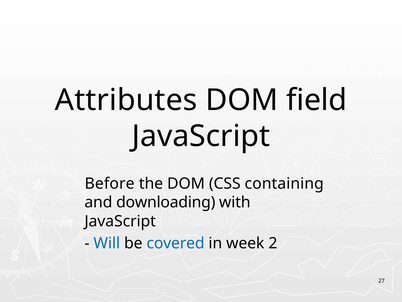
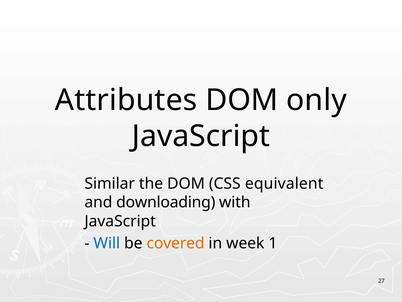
field: field -> only (316, 100)
Before: Before -> Similar (110, 183)
containing: containing -> equivalent (284, 183)
covered colour: blue -> orange (176, 243)
2: 2 -> 1 (273, 243)
